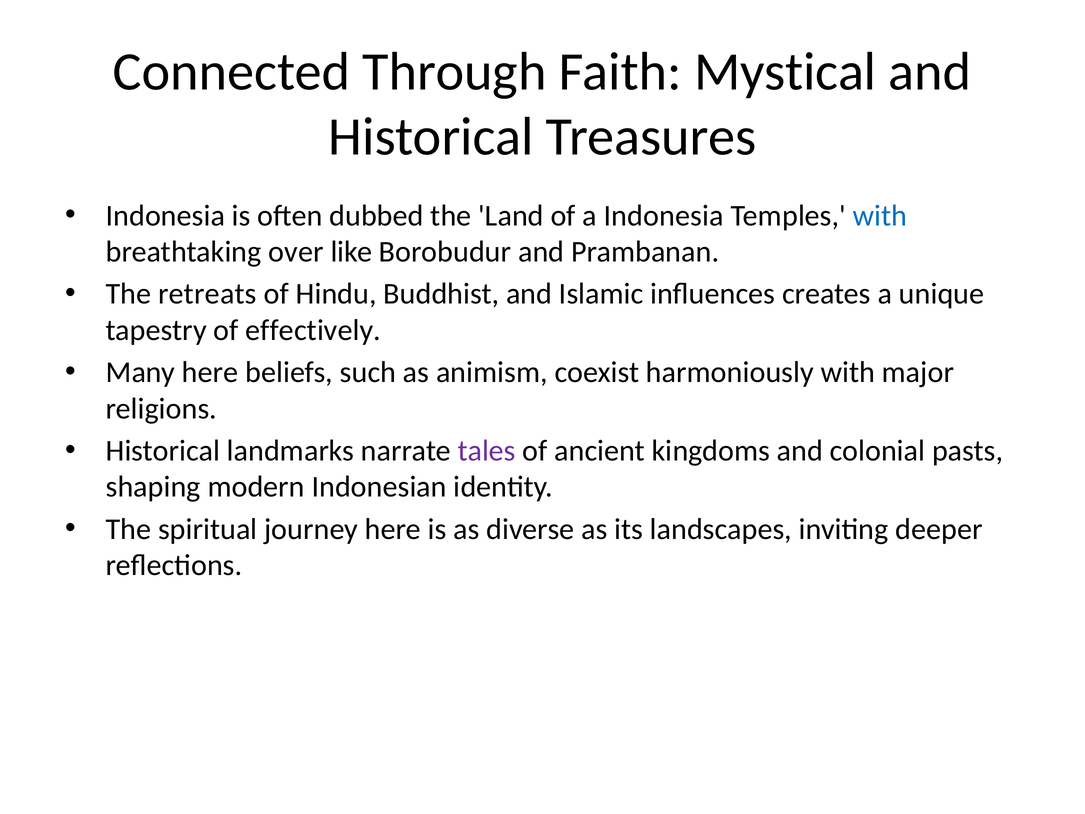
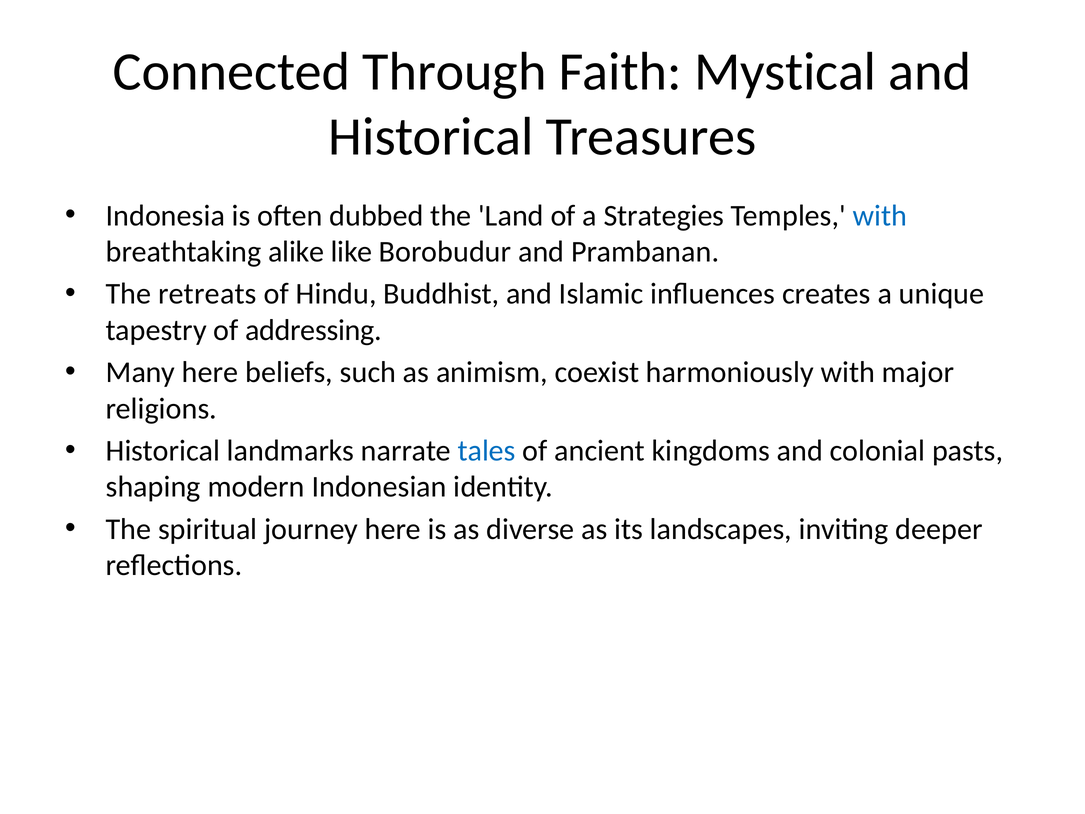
a Indonesia: Indonesia -> Strategies (664, 216)
over: over -> alike (296, 252)
effectively: effectively -> addressing (313, 330)
tales colour: purple -> blue (487, 451)
